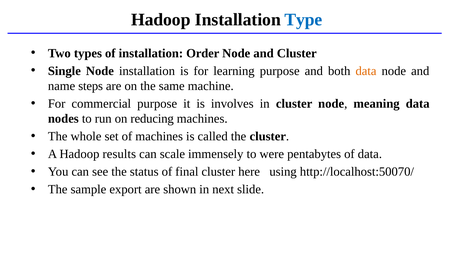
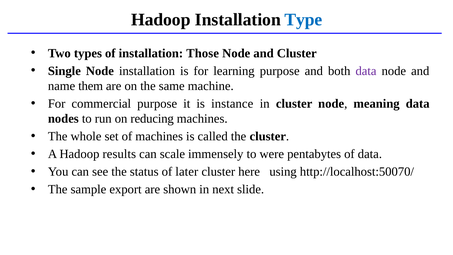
Order: Order -> Those (203, 53)
data colour: orange -> purple (366, 71)
steps: steps -> them (91, 86)
involves: involves -> instance (232, 104)
final: final -> later (187, 172)
